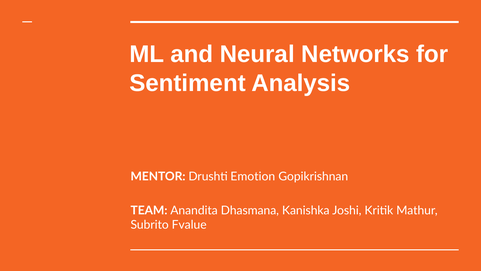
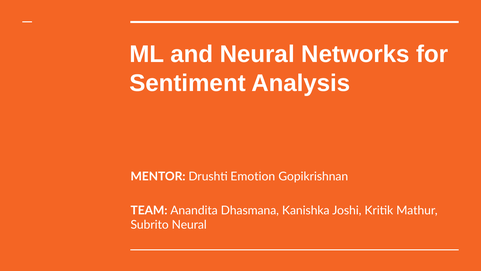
Subrito Fvalue: Fvalue -> Neural (189, 224)
